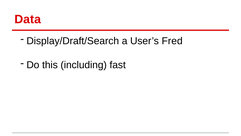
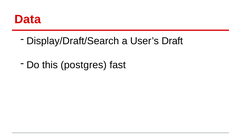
Fred: Fred -> Draft (172, 41)
including: including -> postgres (84, 65)
